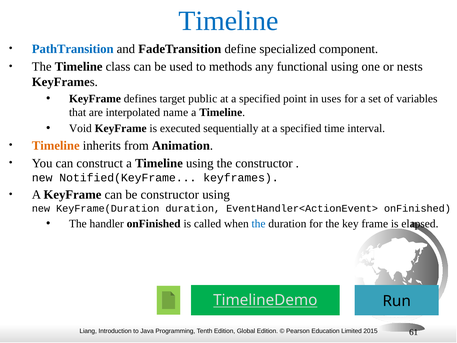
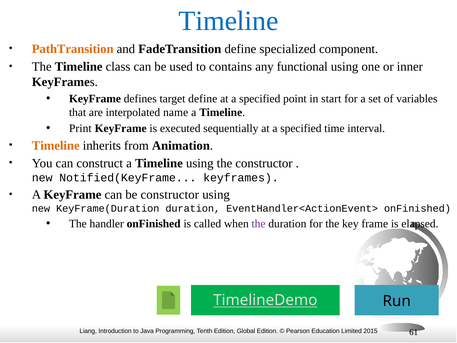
PathTransition colour: blue -> orange (73, 49)
methods: methods -> contains (231, 67)
nests: nests -> inner (410, 67)
target public: public -> define (203, 99)
uses: uses -> start (331, 99)
Void: Void -> Print (80, 128)
the colour: blue -> purple (259, 223)
